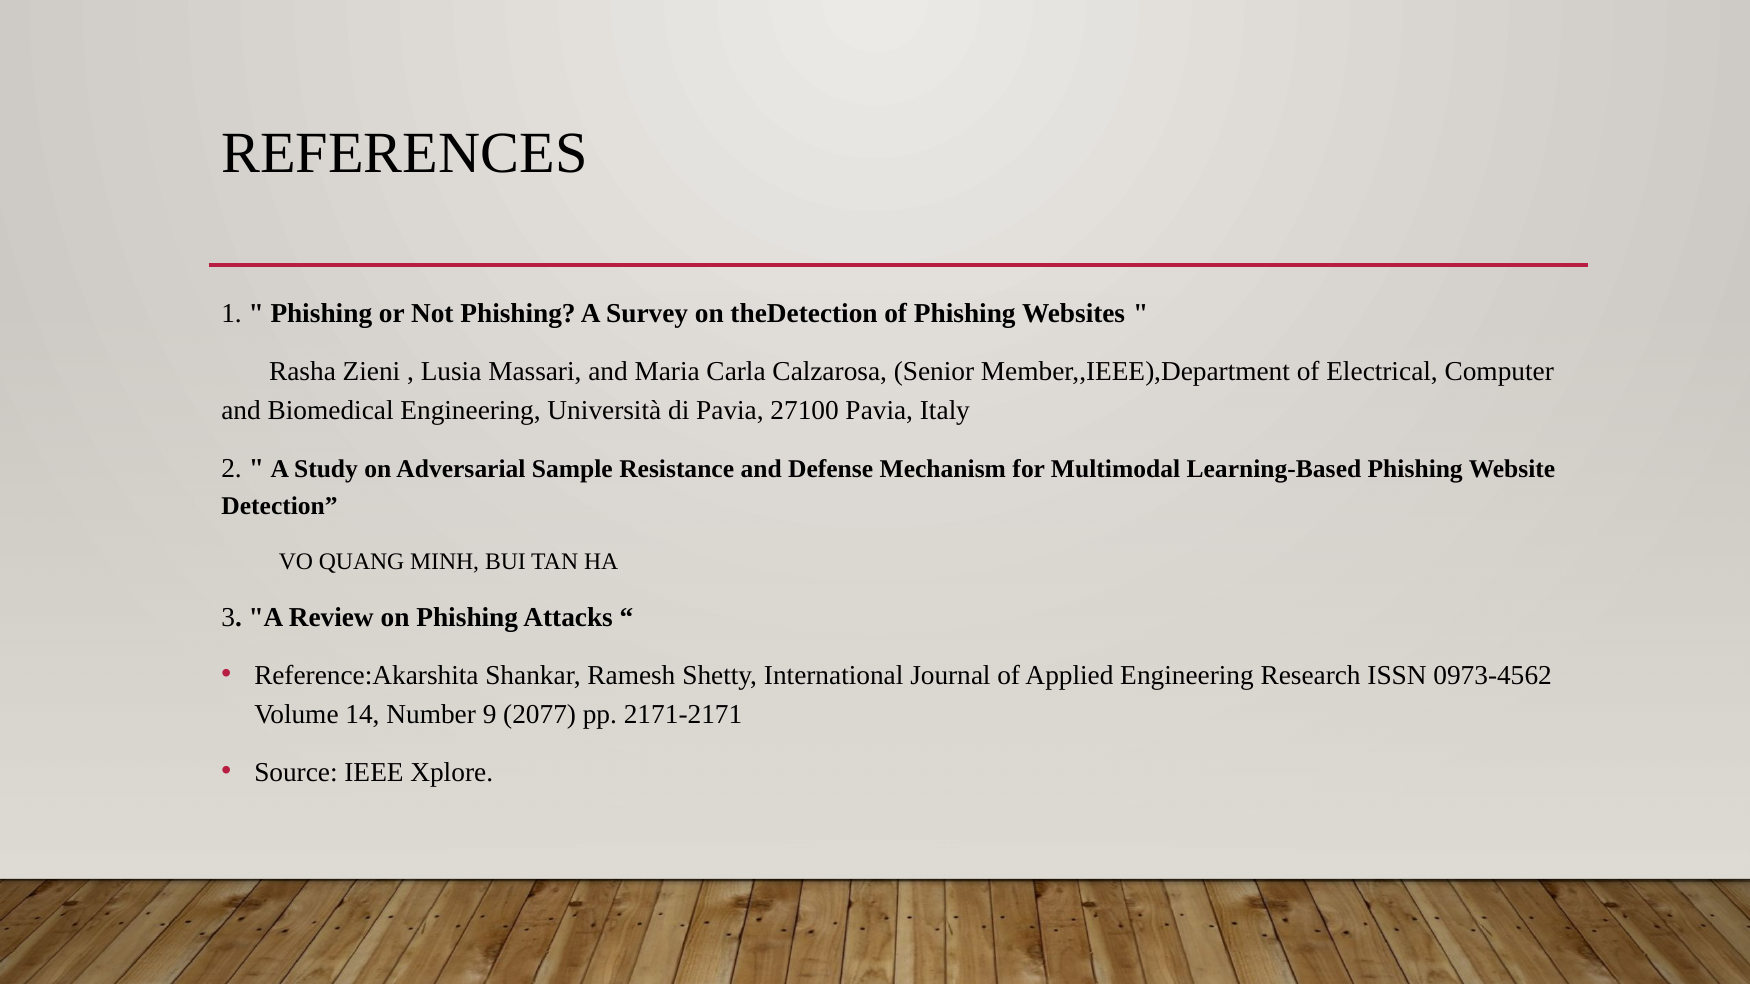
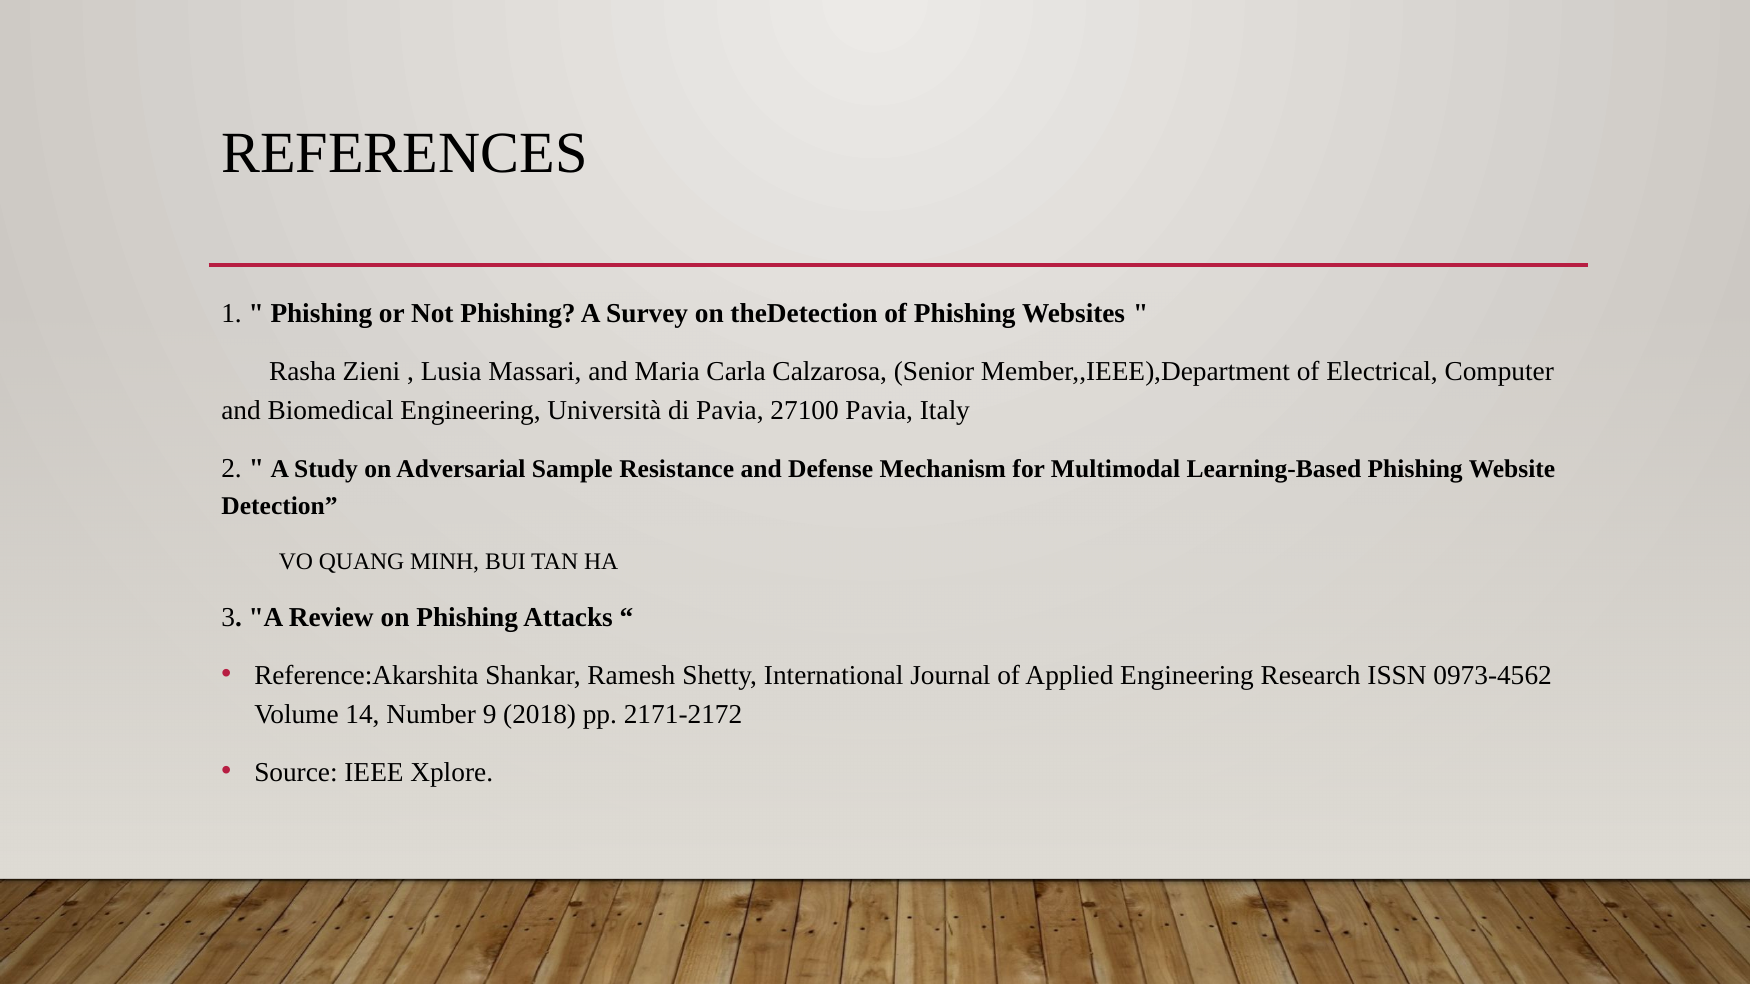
2077: 2077 -> 2018 (540, 715)
2171-2171: 2171-2171 -> 2171-2172 (683, 715)
